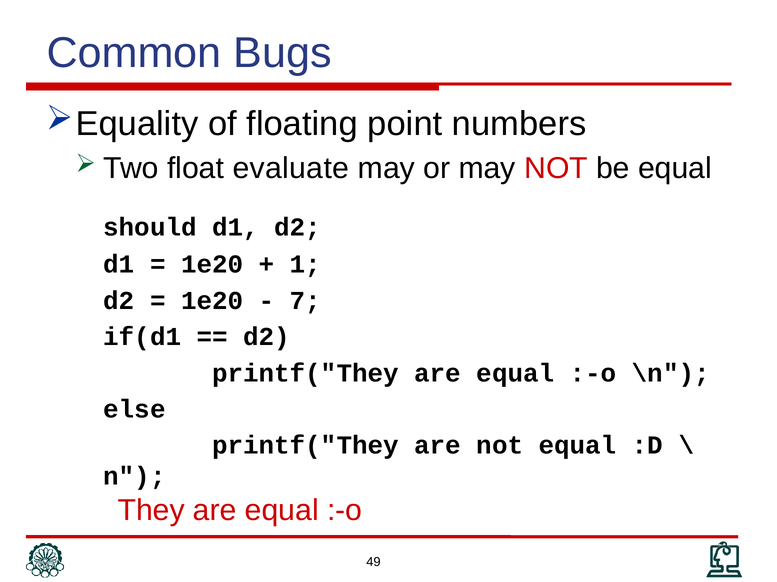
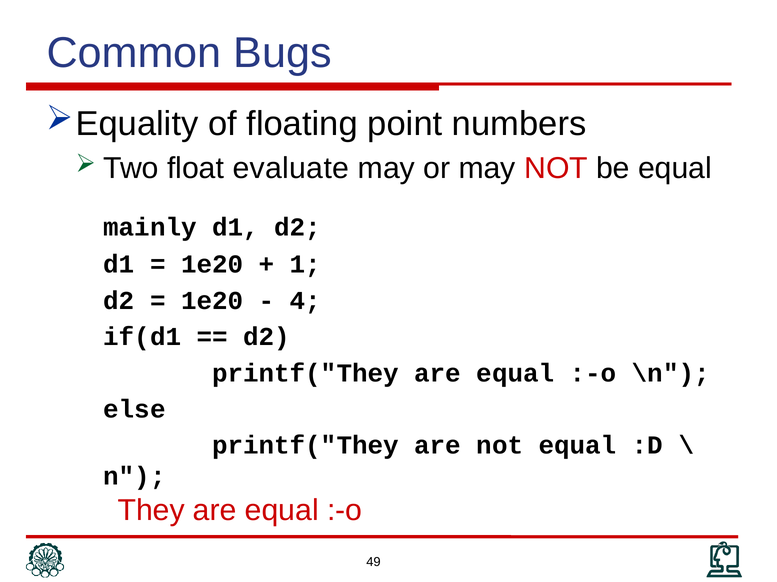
should: should -> mainly (150, 228)
7: 7 -> 4 (305, 301)
